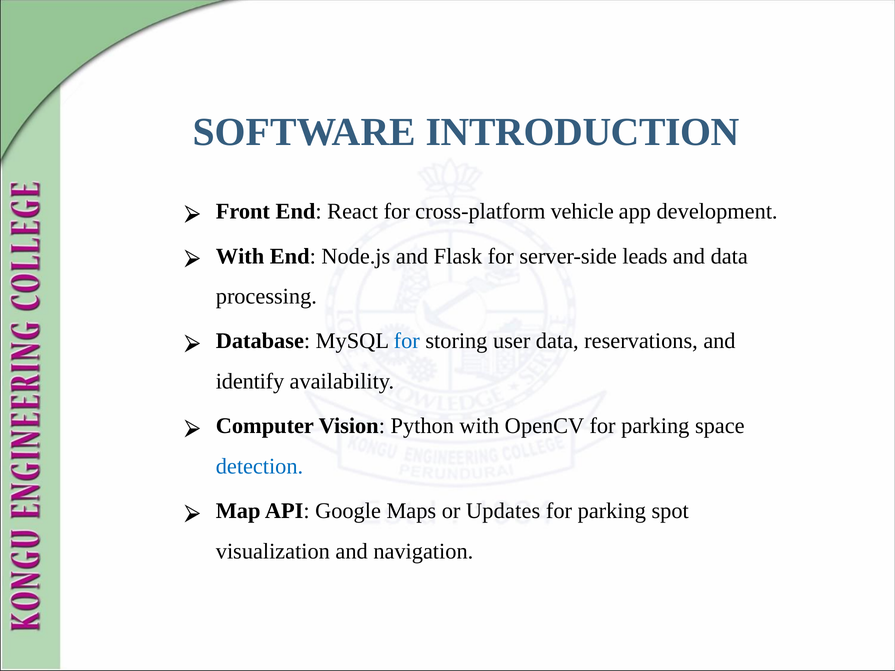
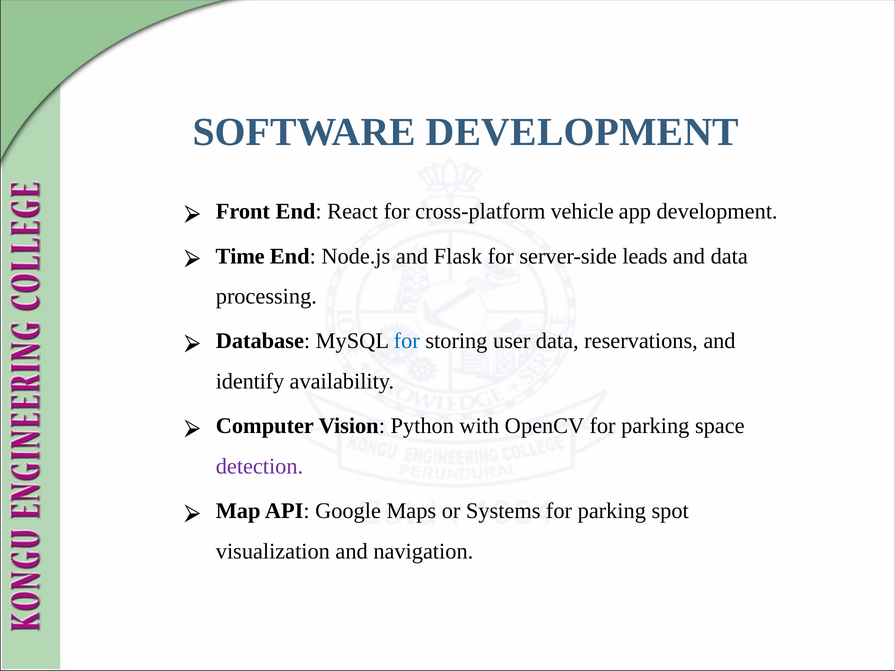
SOFTWARE INTRODUCTION: INTRODUCTION -> DEVELOPMENT (582, 132)
With: With -> Time (240, 256)
detection colour: blue -> purple (259, 467)
Updates: Updates -> Systems (503, 511)
